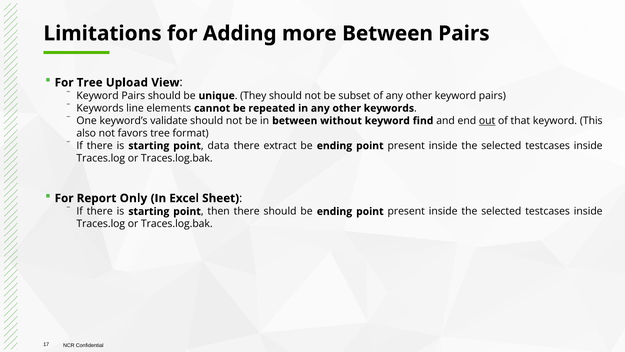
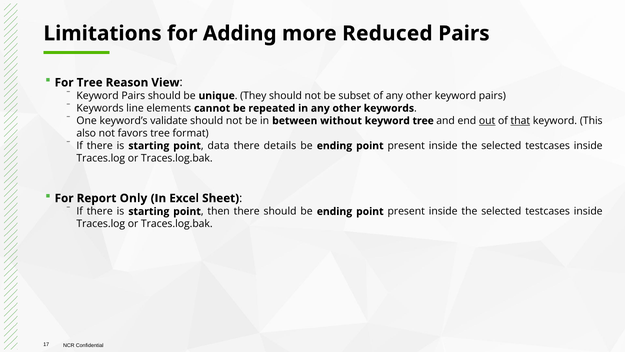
more Between: Between -> Reduced (387, 33)
Upload: Upload -> Reason (127, 82)
keyword find: find -> tree (423, 121)
that underline: none -> present (520, 121)
extract: extract -> details (280, 146)
